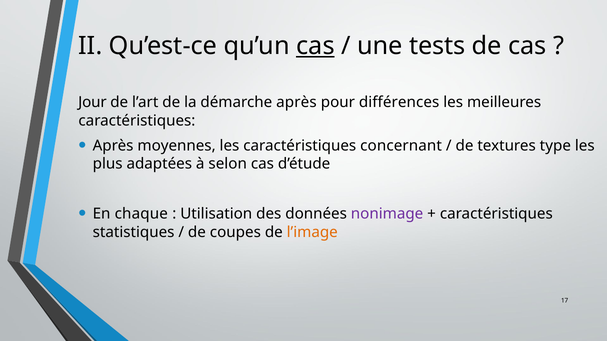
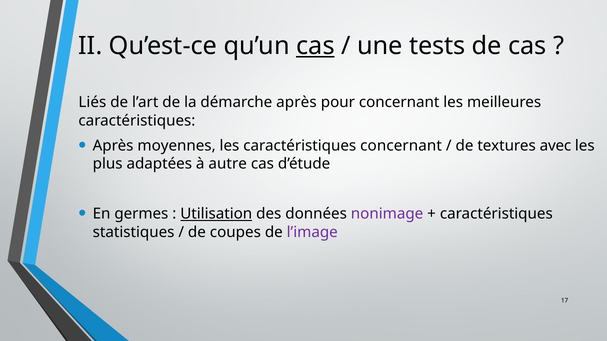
Jour: Jour -> Liés (92, 103)
pour différences: différences -> concernant (399, 103)
type: type -> avec (555, 146)
selon: selon -> autre (228, 164)
chaque: chaque -> germes (141, 214)
Utilisation underline: none -> present (216, 214)
l’image colour: orange -> purple (312, 232)
